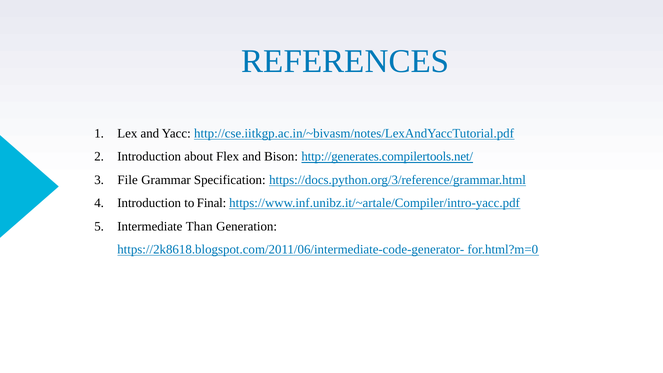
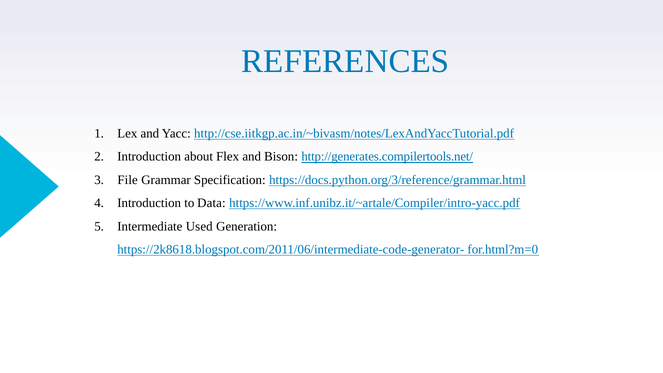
Final: Final -> Data (211, 203)
Than: Than -> Used (199, 226)
